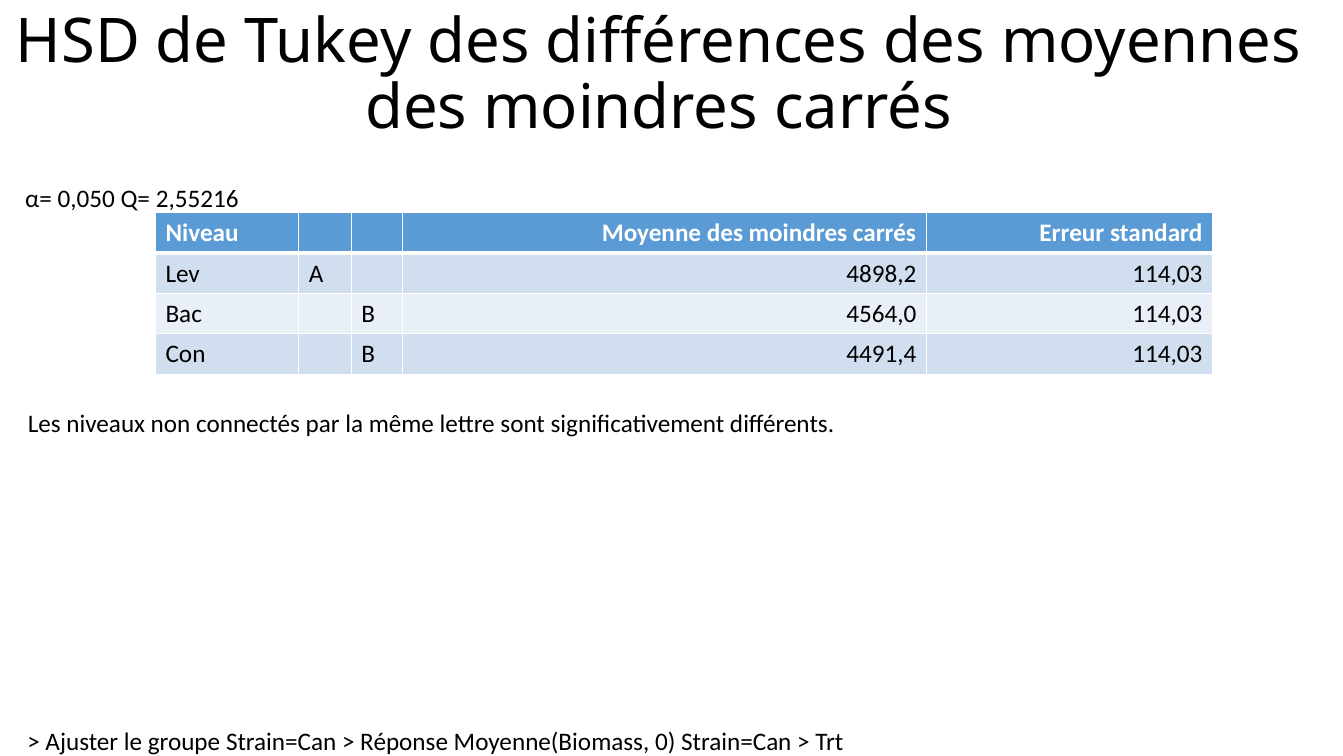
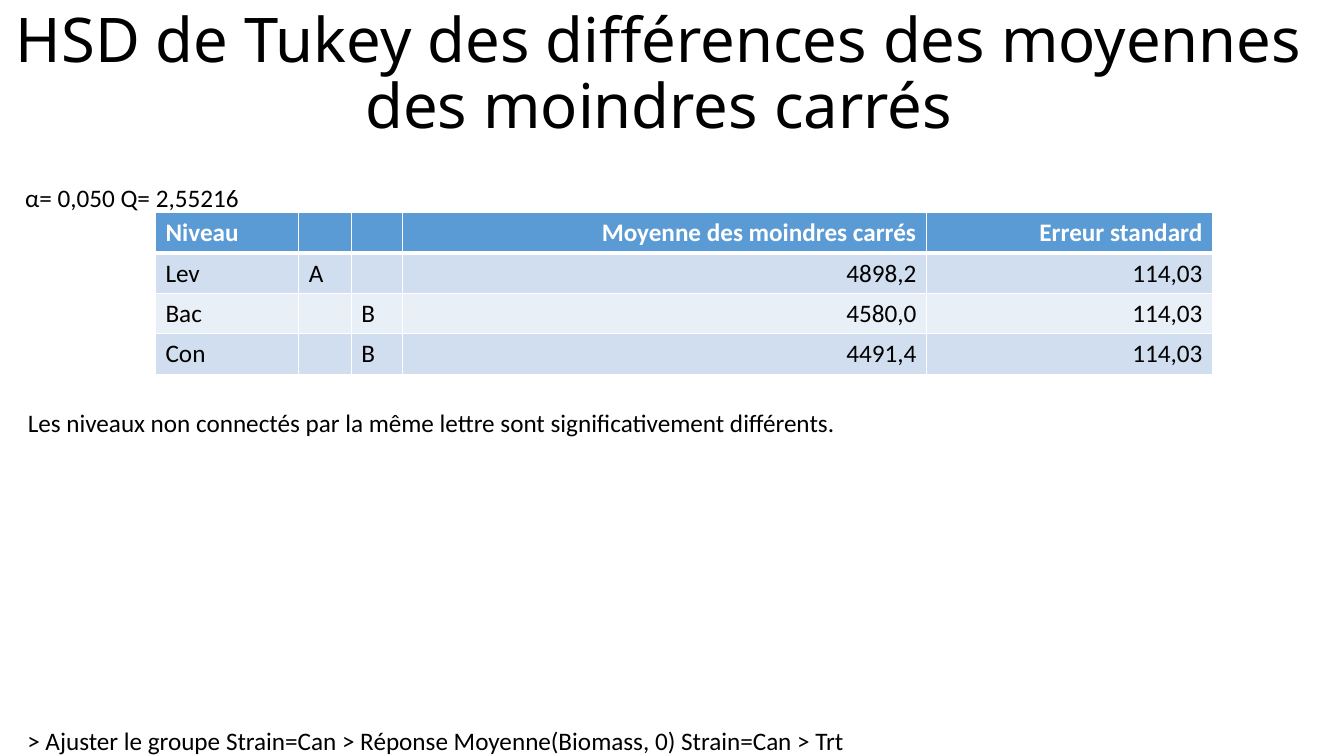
4564,0: 4564,0 -> 4580,0 (881, 314)
